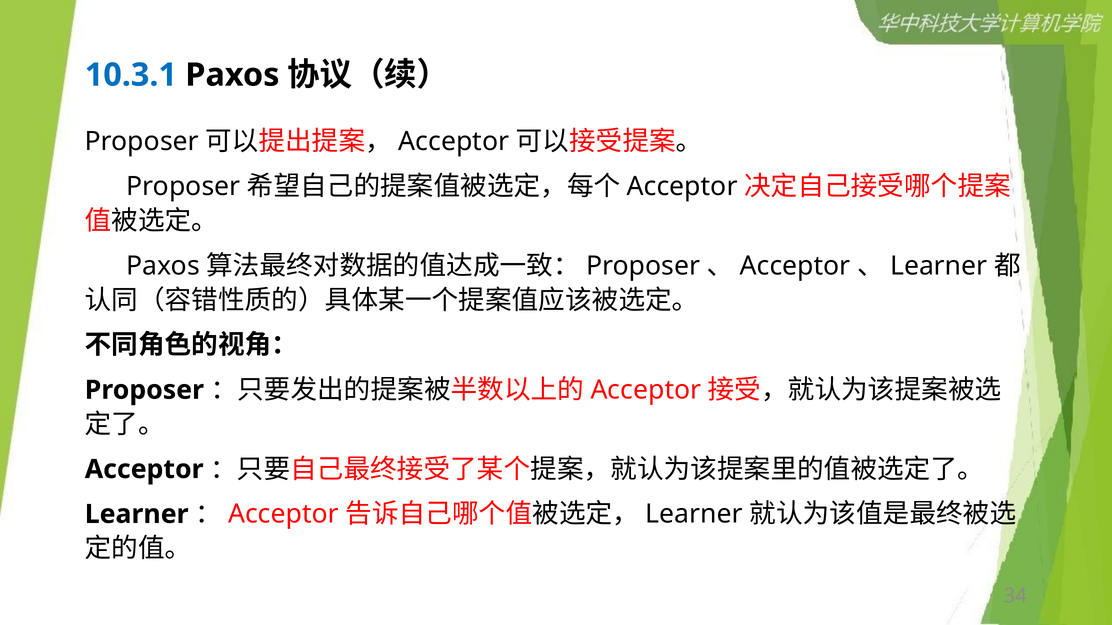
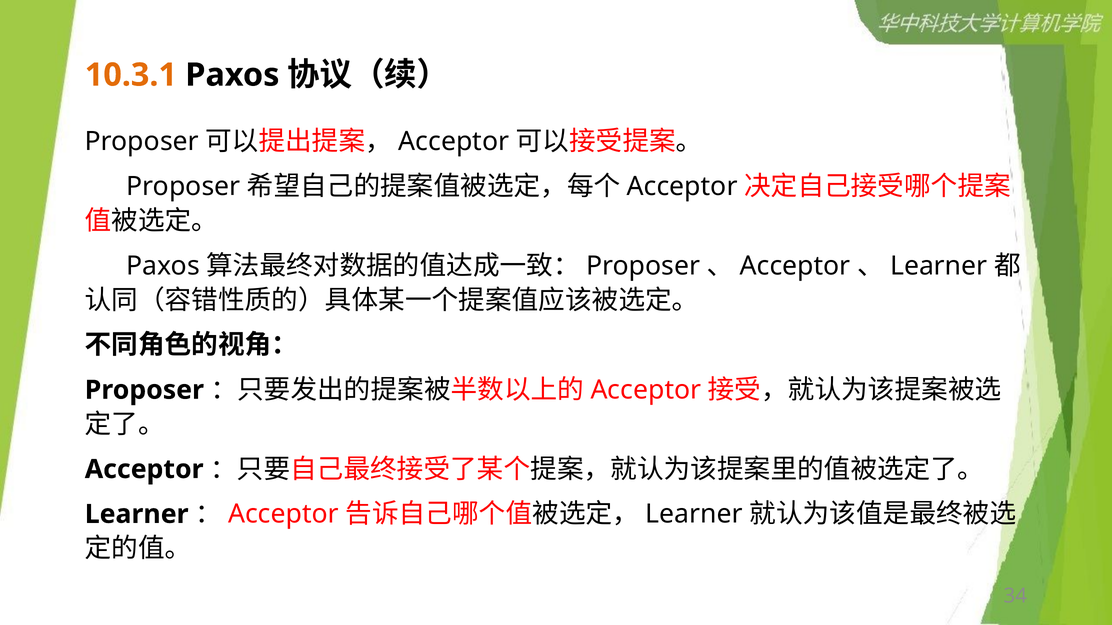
10.3.1 colour: blue -> orange (131, 75)
